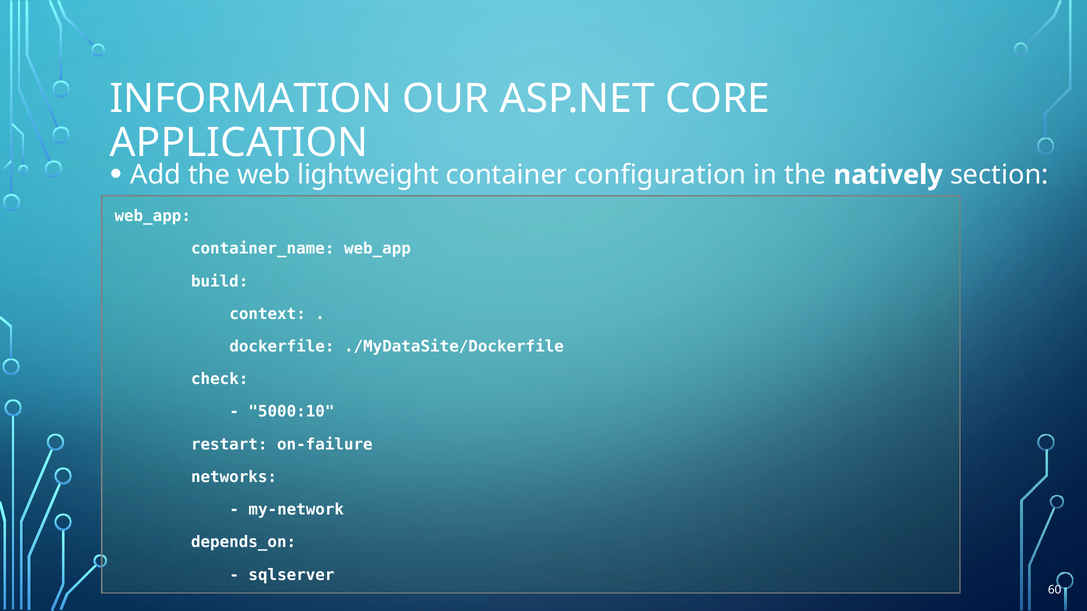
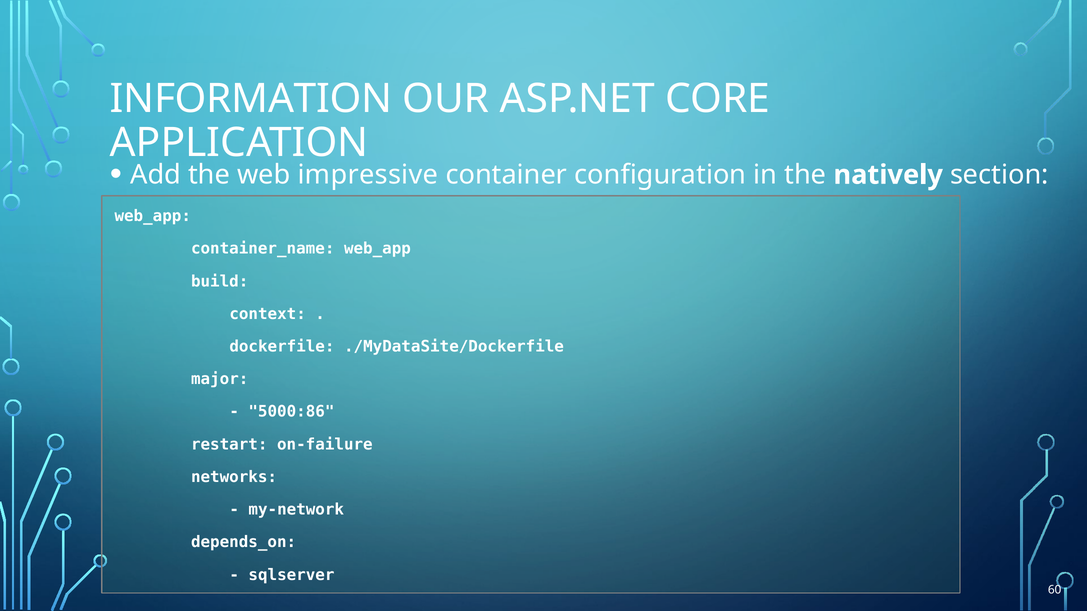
lightweight: lightweight -> impressive (368, 175)
check: check -> major (220, 379)
5000:10: 5000:10 -> 5000:86 (291, 412)
